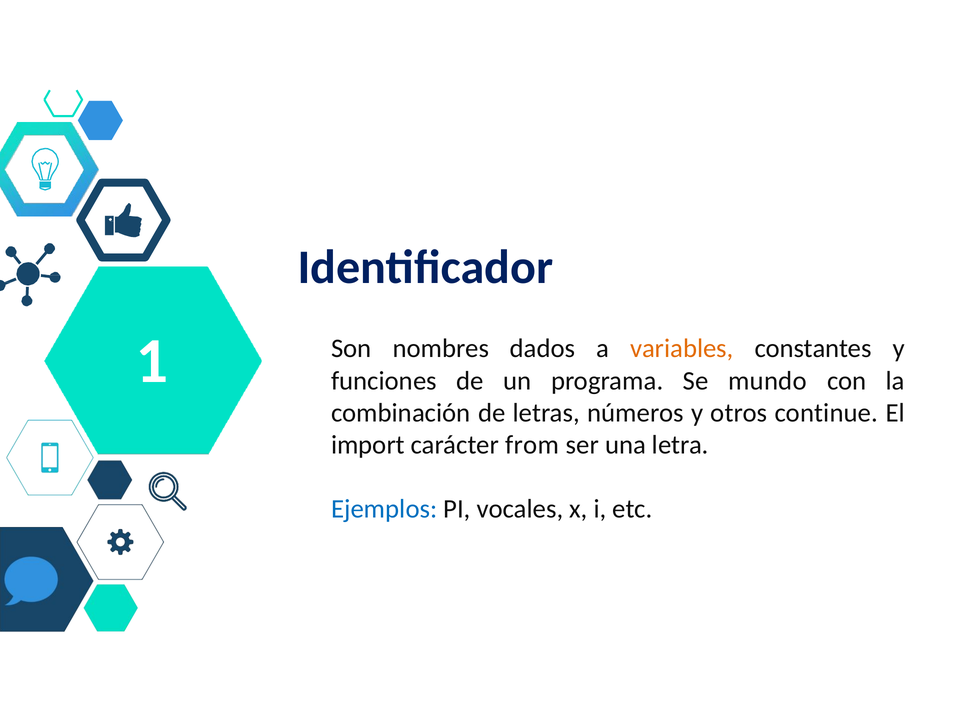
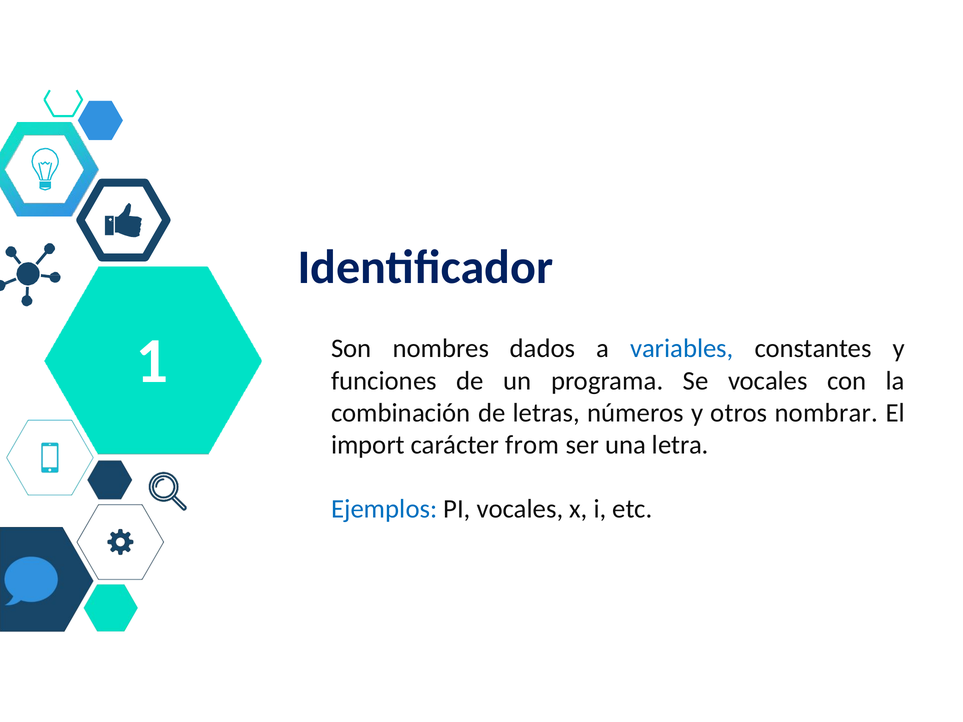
variables colour: orange -> blue (682, 349)
Se mundo: mundo -> vocales (768, 381)
continue: continue -> nombrar (826, 413)
